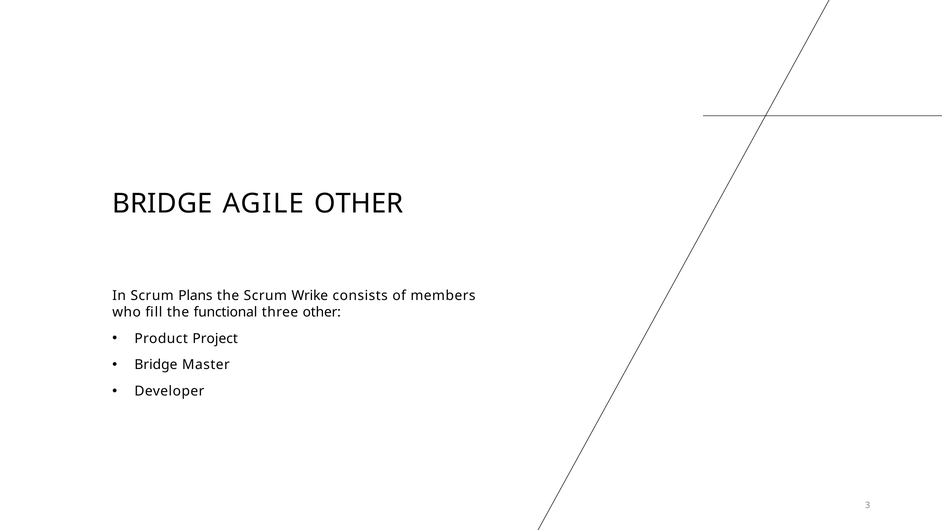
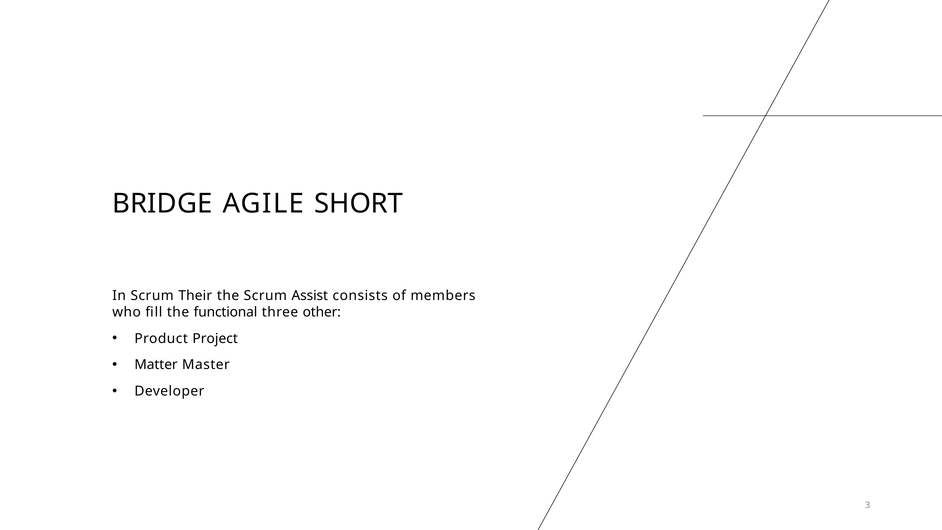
AGILE OTHER: OTHER -> SHORT (359, 204)
Plans: Plans -> Their (195, 296)
Wrike: Wrike -> Assist (310, 296)
Bridge: Bridge -> Matter (156, 365)
